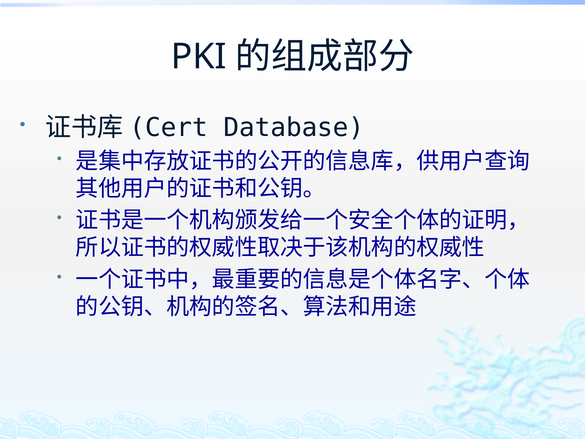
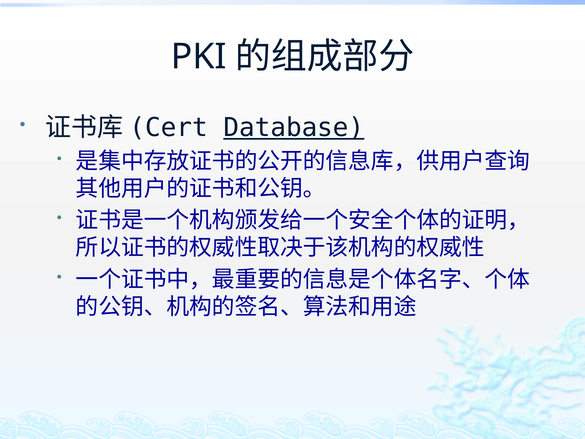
Database underline: none -> present (294, 128)
